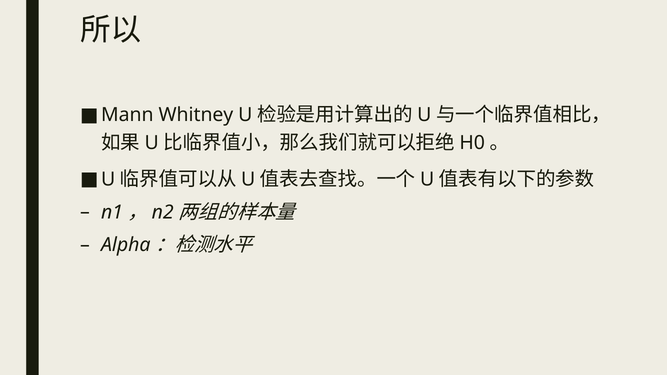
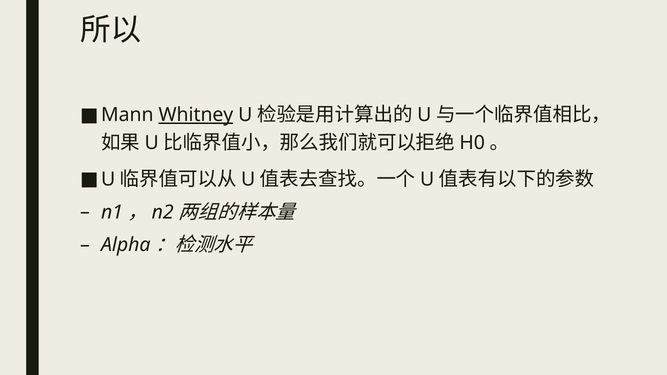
Whitney underline: none -> present (196, 115)
